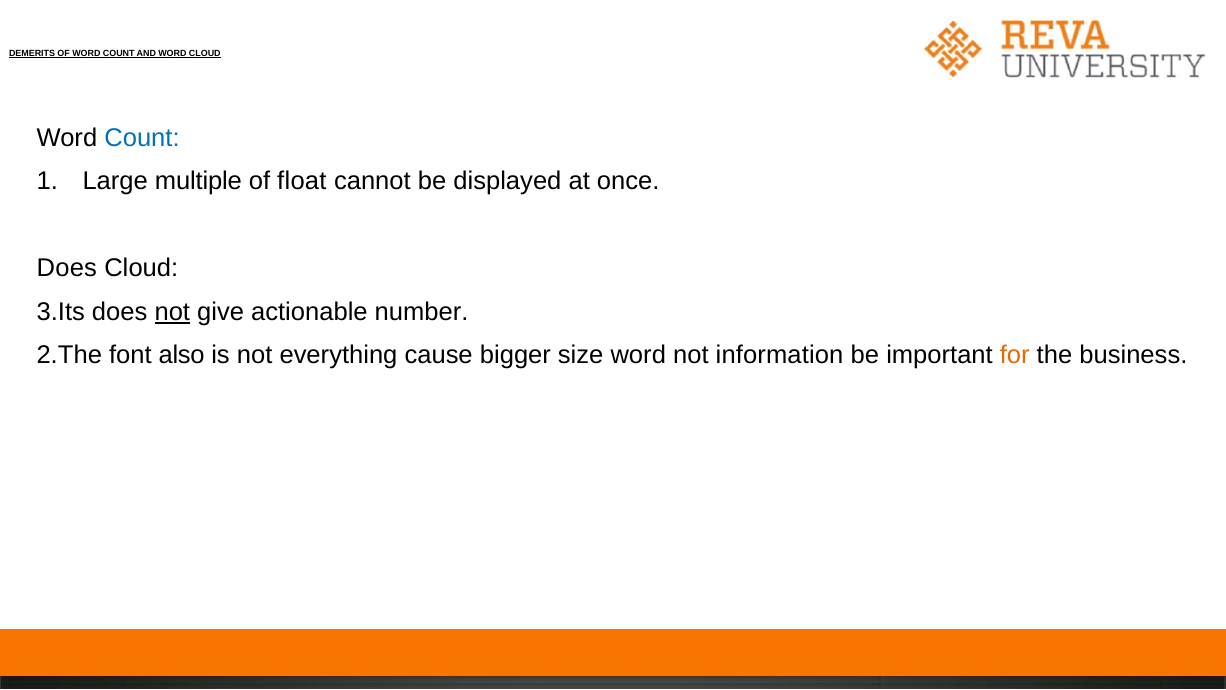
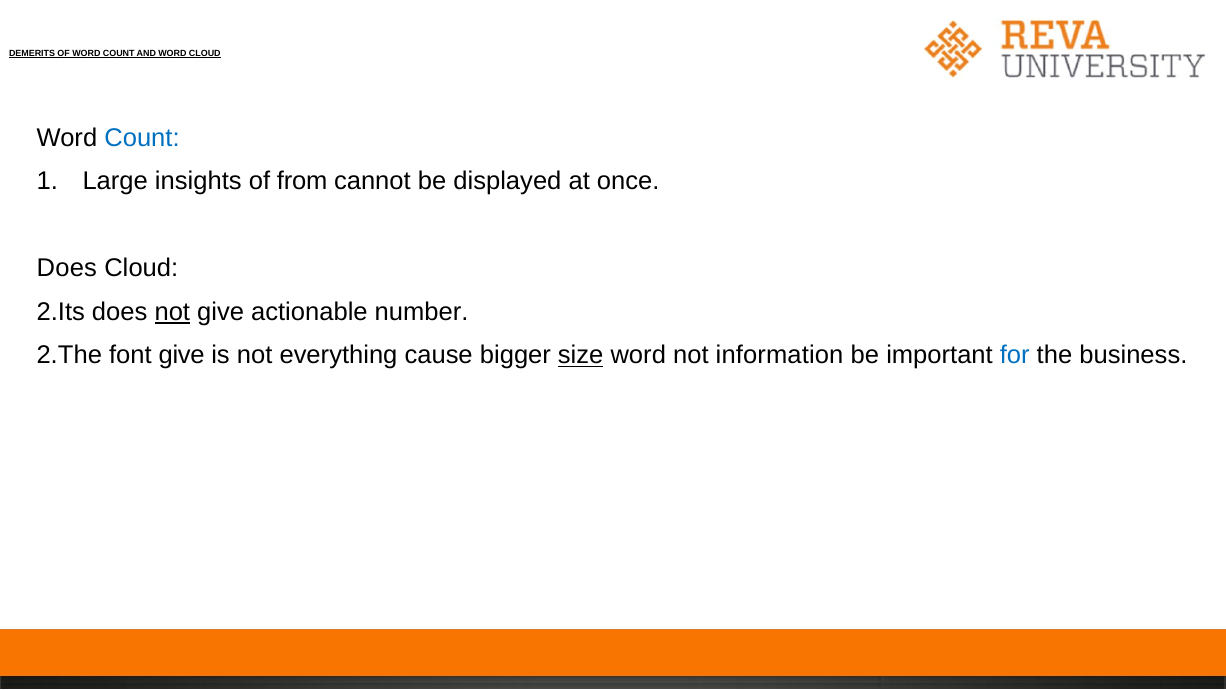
multiple: multiple -> insights (198, 181)
float: float -> from (302, 181)
3.Its: 3.Its -> 2.Its (61, 312)
font also: also -> give (182, 355)
size underline: none -> present (581, 355)
for colour: orange -> blue (1015, 355)
